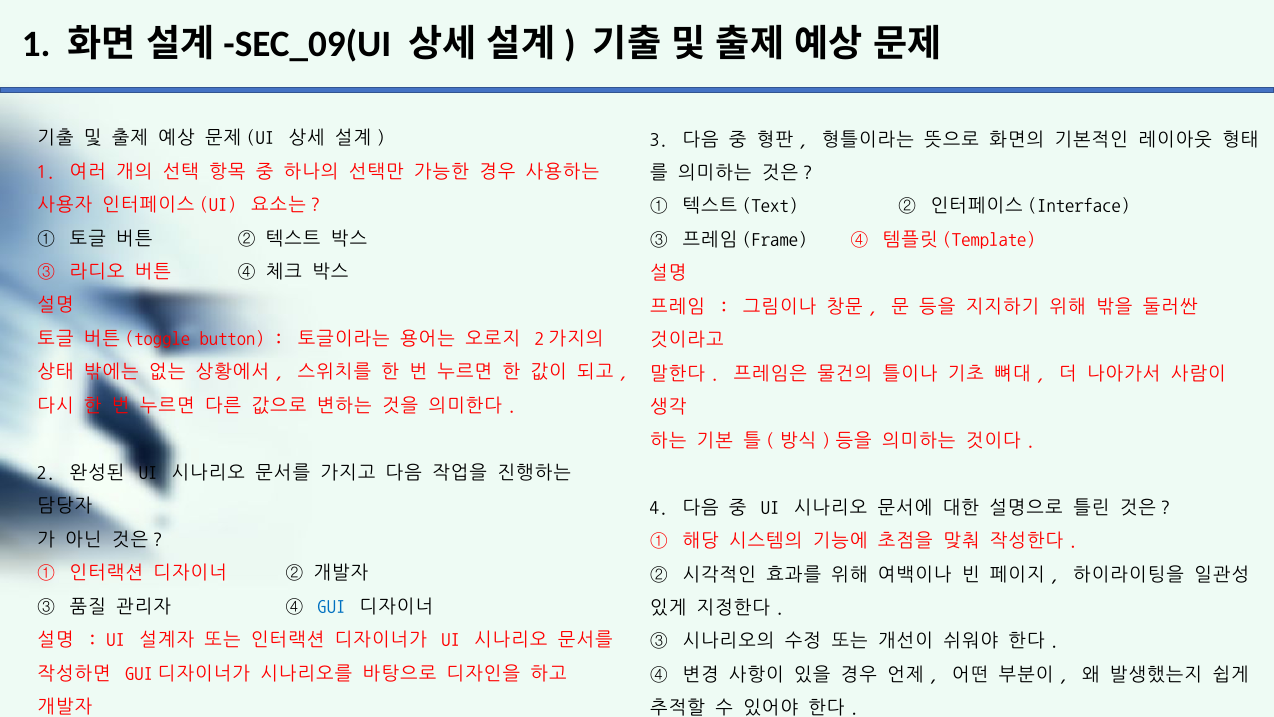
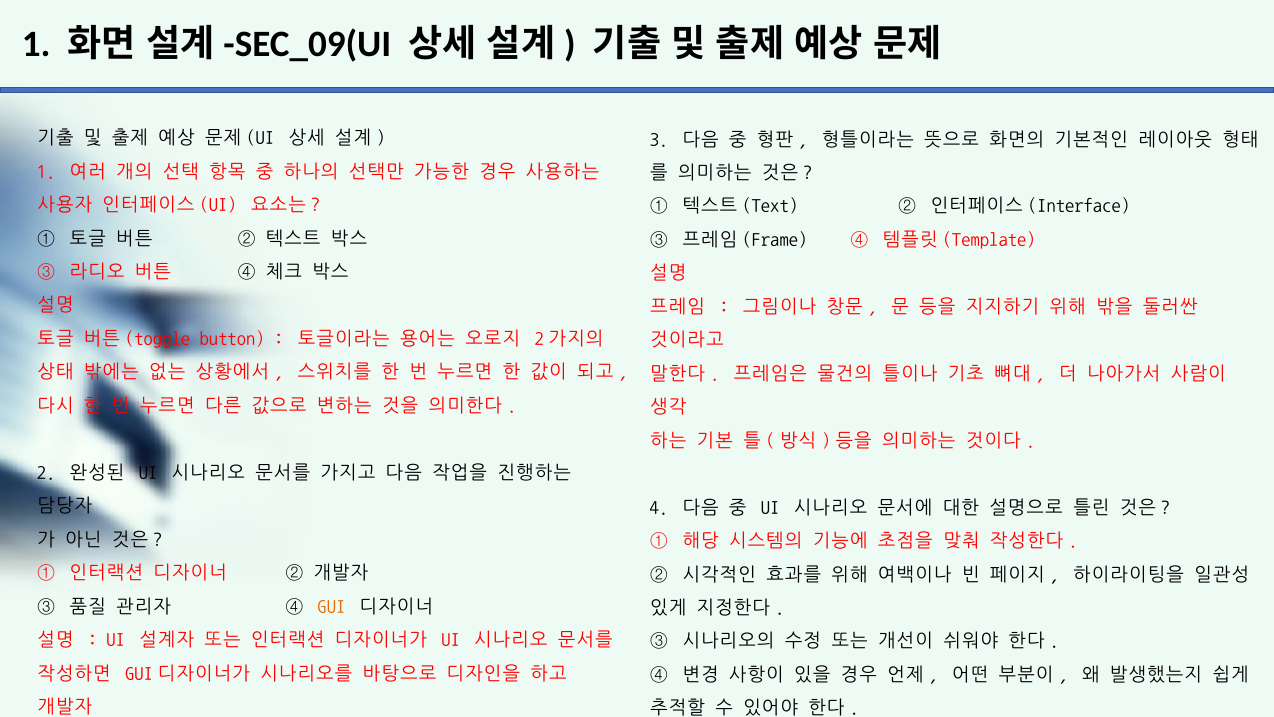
GUI colour: blue -> orange (331, 606)
